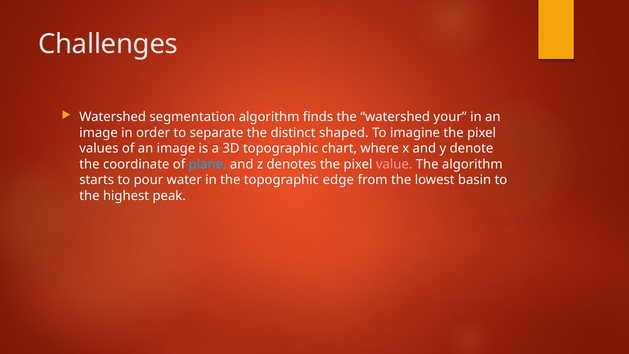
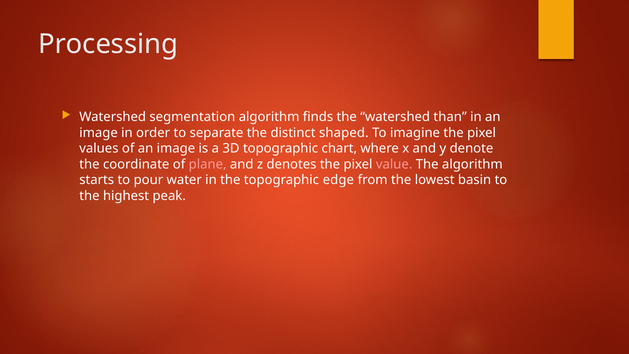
Challenges: Challenges -> Processing (108, 44)
your: your -> than (450, 117)
plane colour: light blue -> pink (208, 164)
